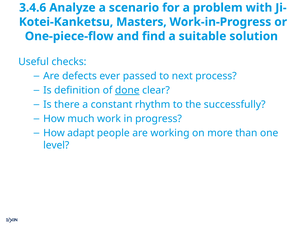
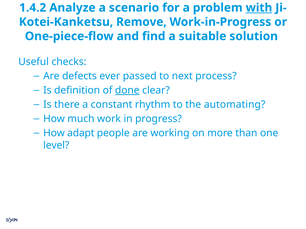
3.4.6: 3.4.6 -> 1.4.2 (33, 8)
with underline: none -> present (259, 8)
Masters: Masters -> Remove (141, 22)
successfully: successfully -> automating (235, 105)
